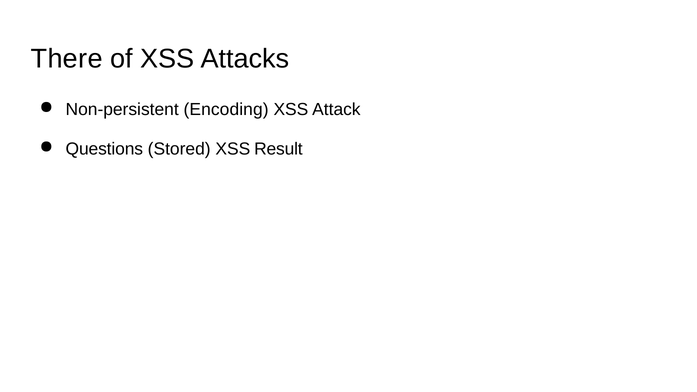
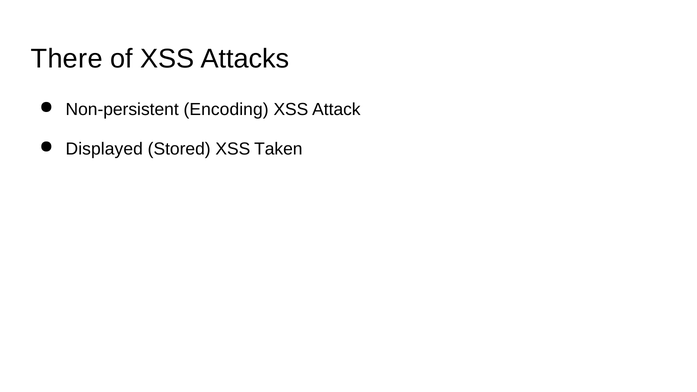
Questions: Questions -> Displayed (104, 149)
Result: Result -> Taken (278, 149)
